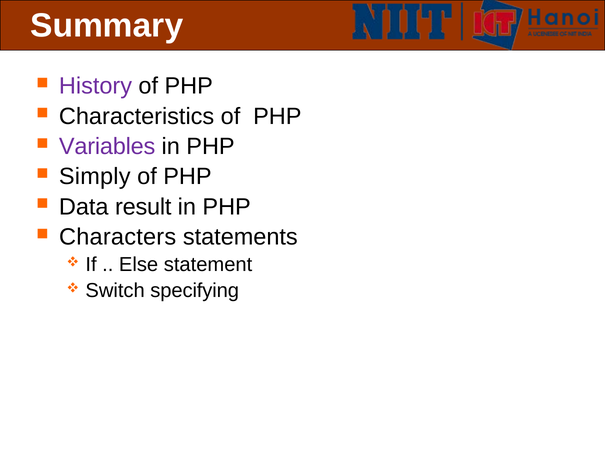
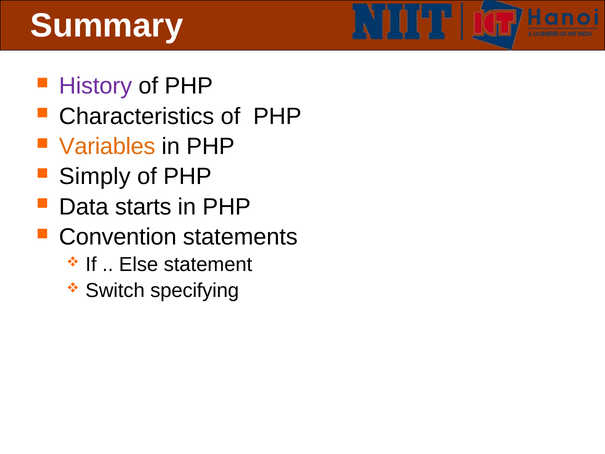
Variables colour: purple -> orange (107, 146)
result: result -> starts (143, 207)
Characters: Characters -> Convention (118, 237)
